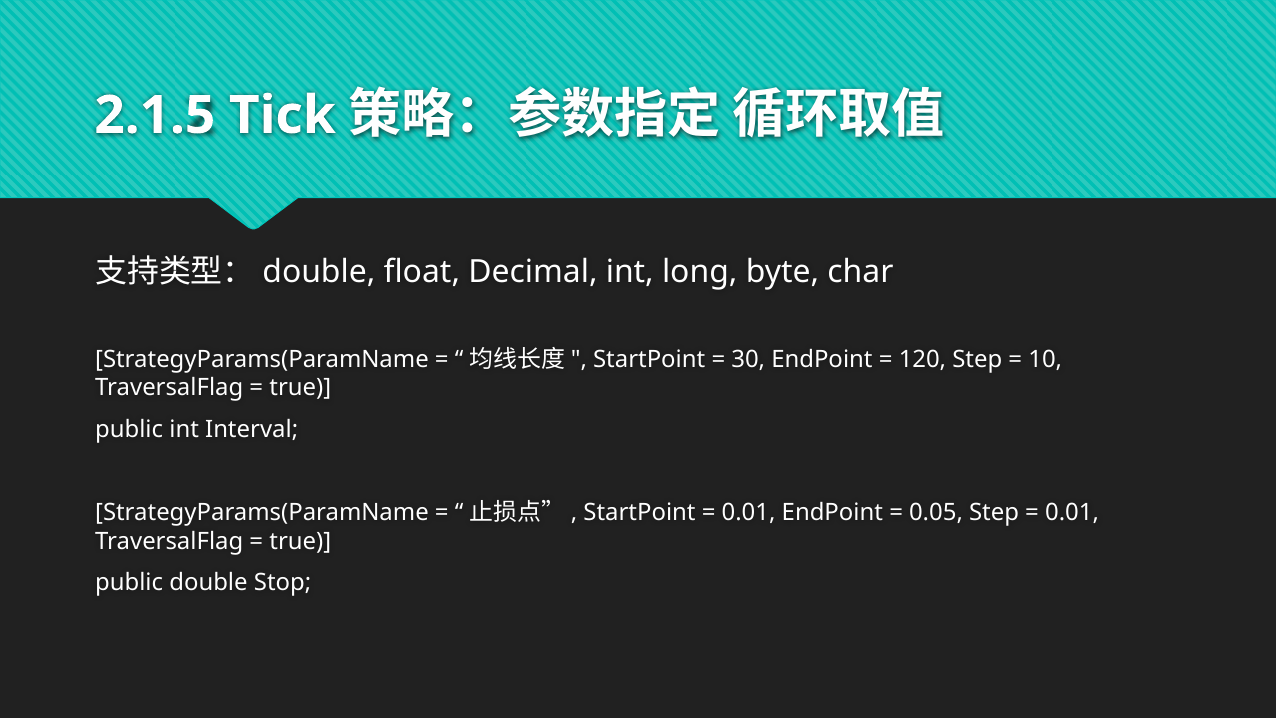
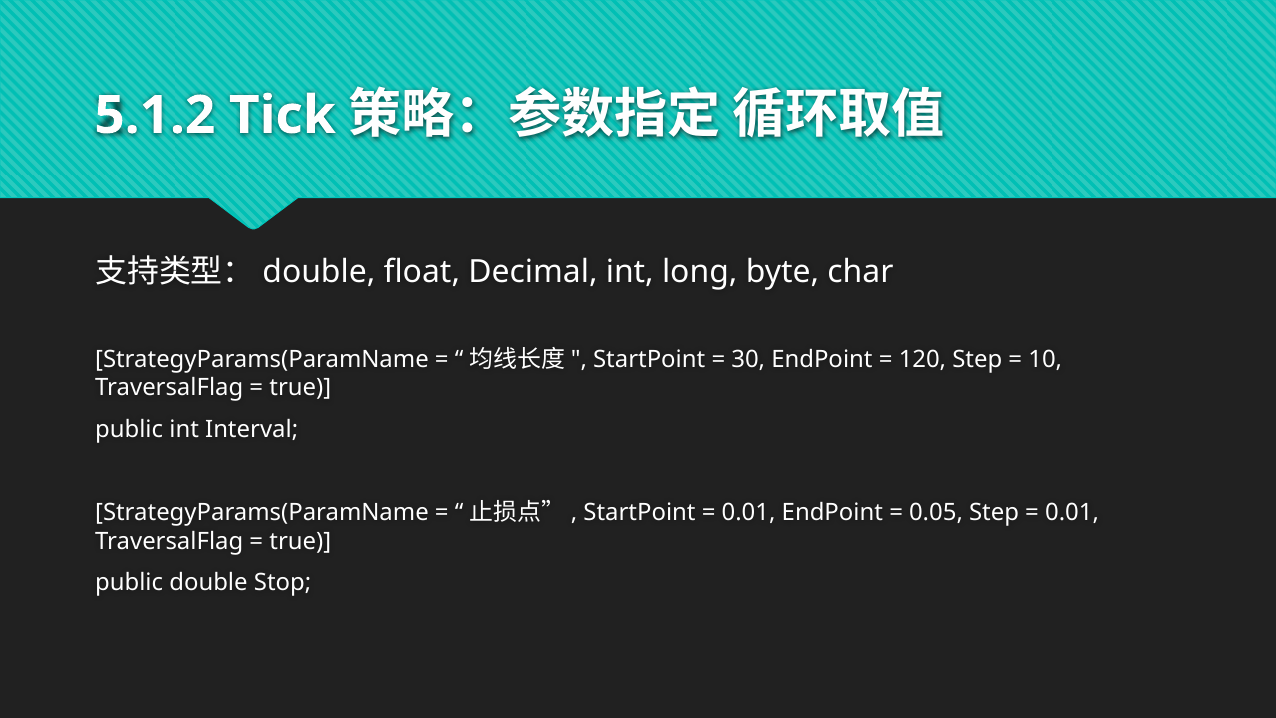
2.1.5: 2.1.5 -> 5.1.2 (155, 115)
